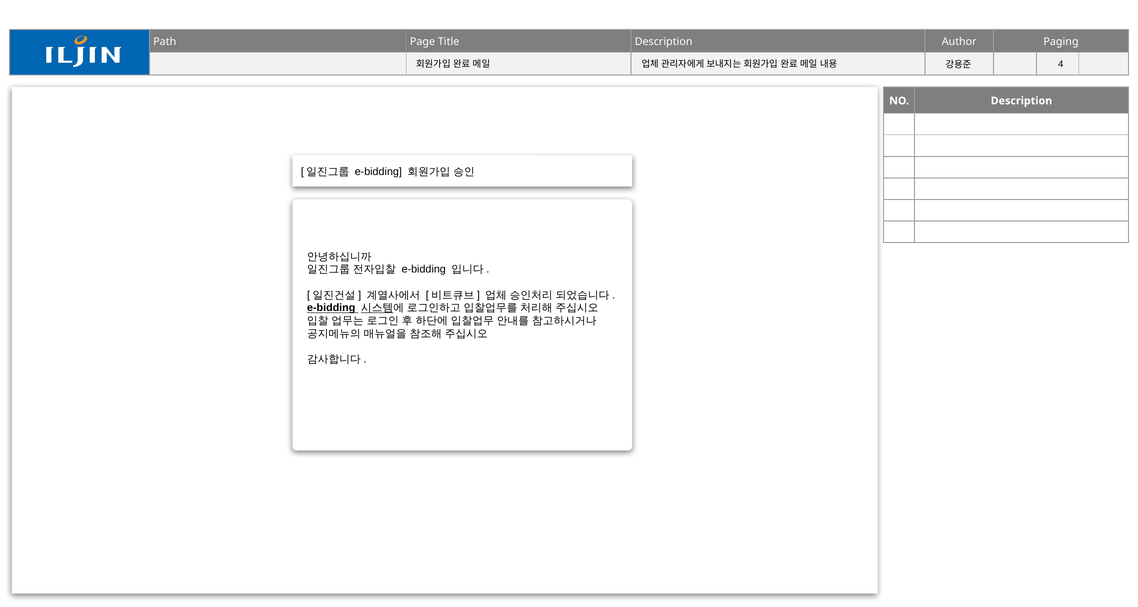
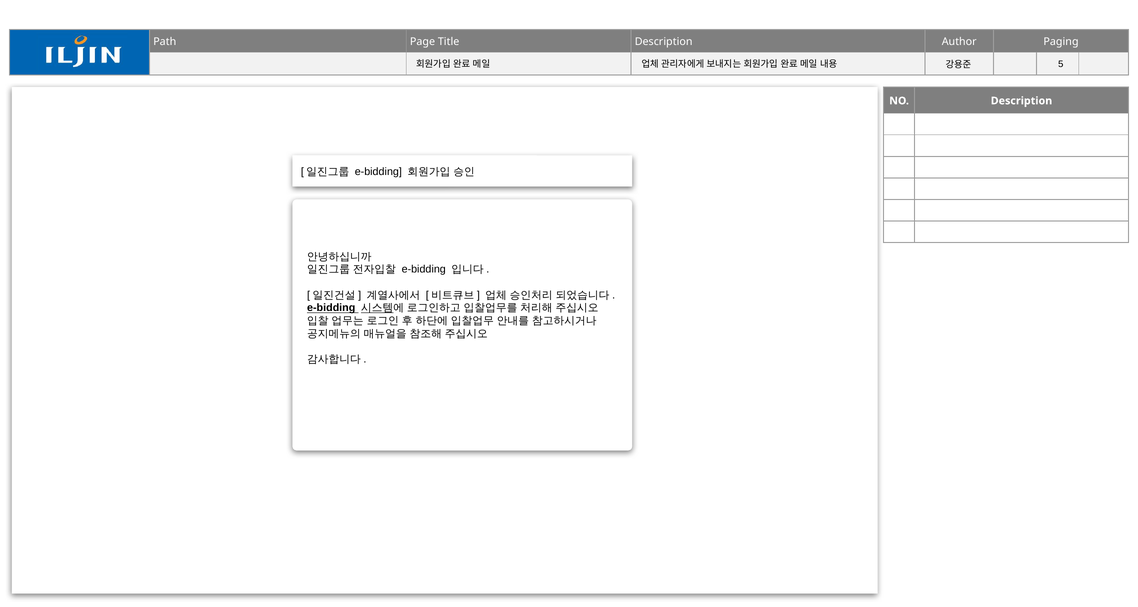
4: 4 -> 5 (1061, 64)
